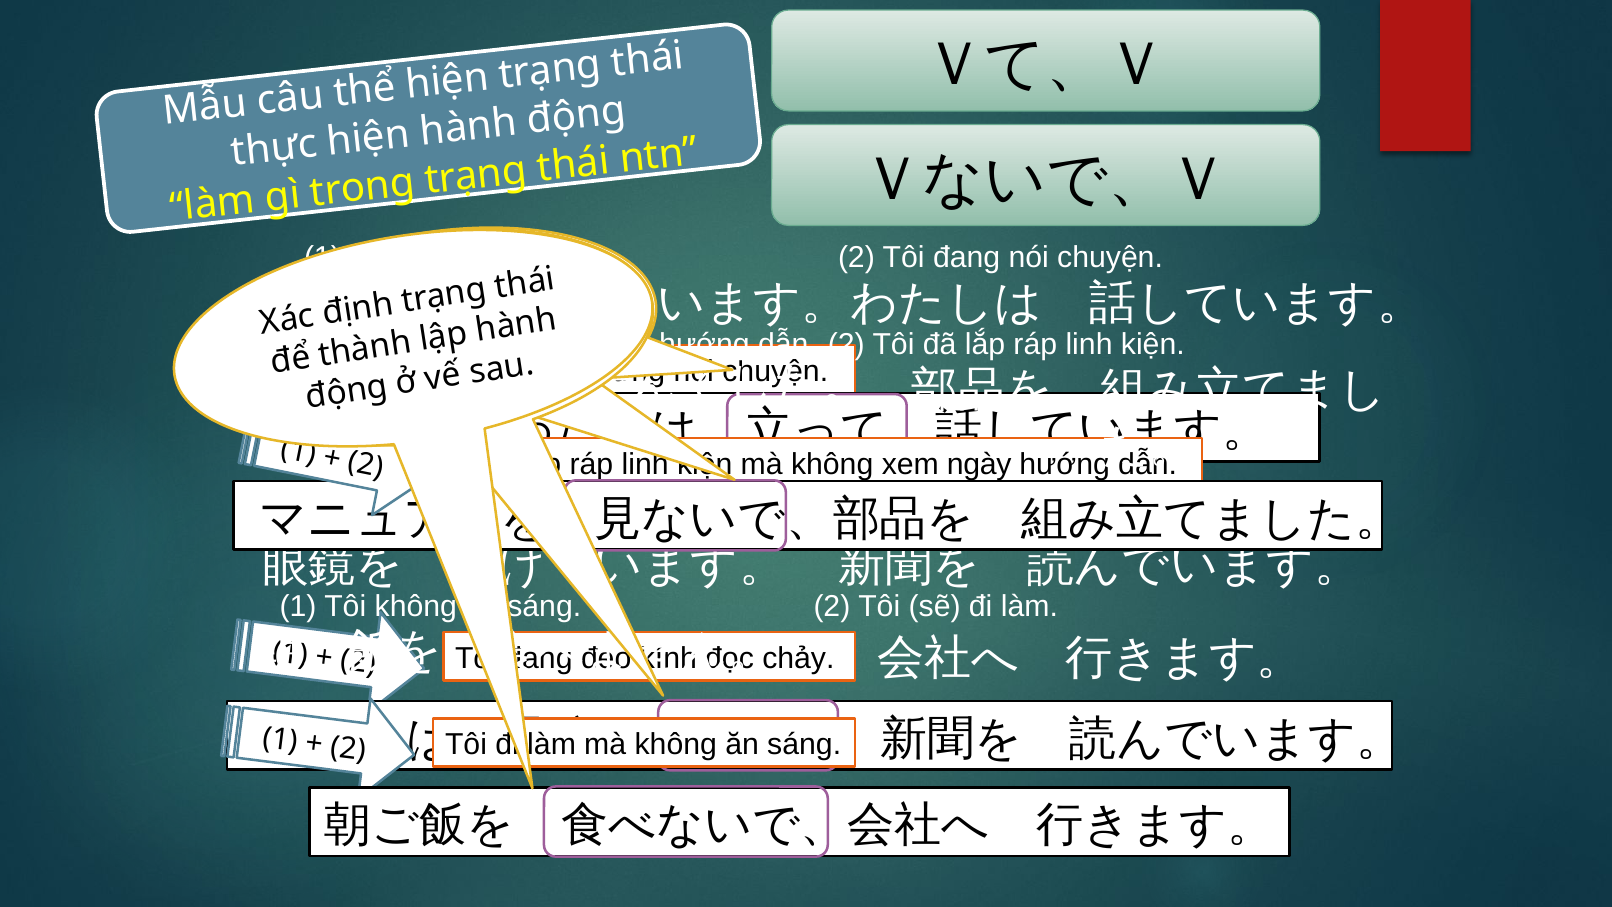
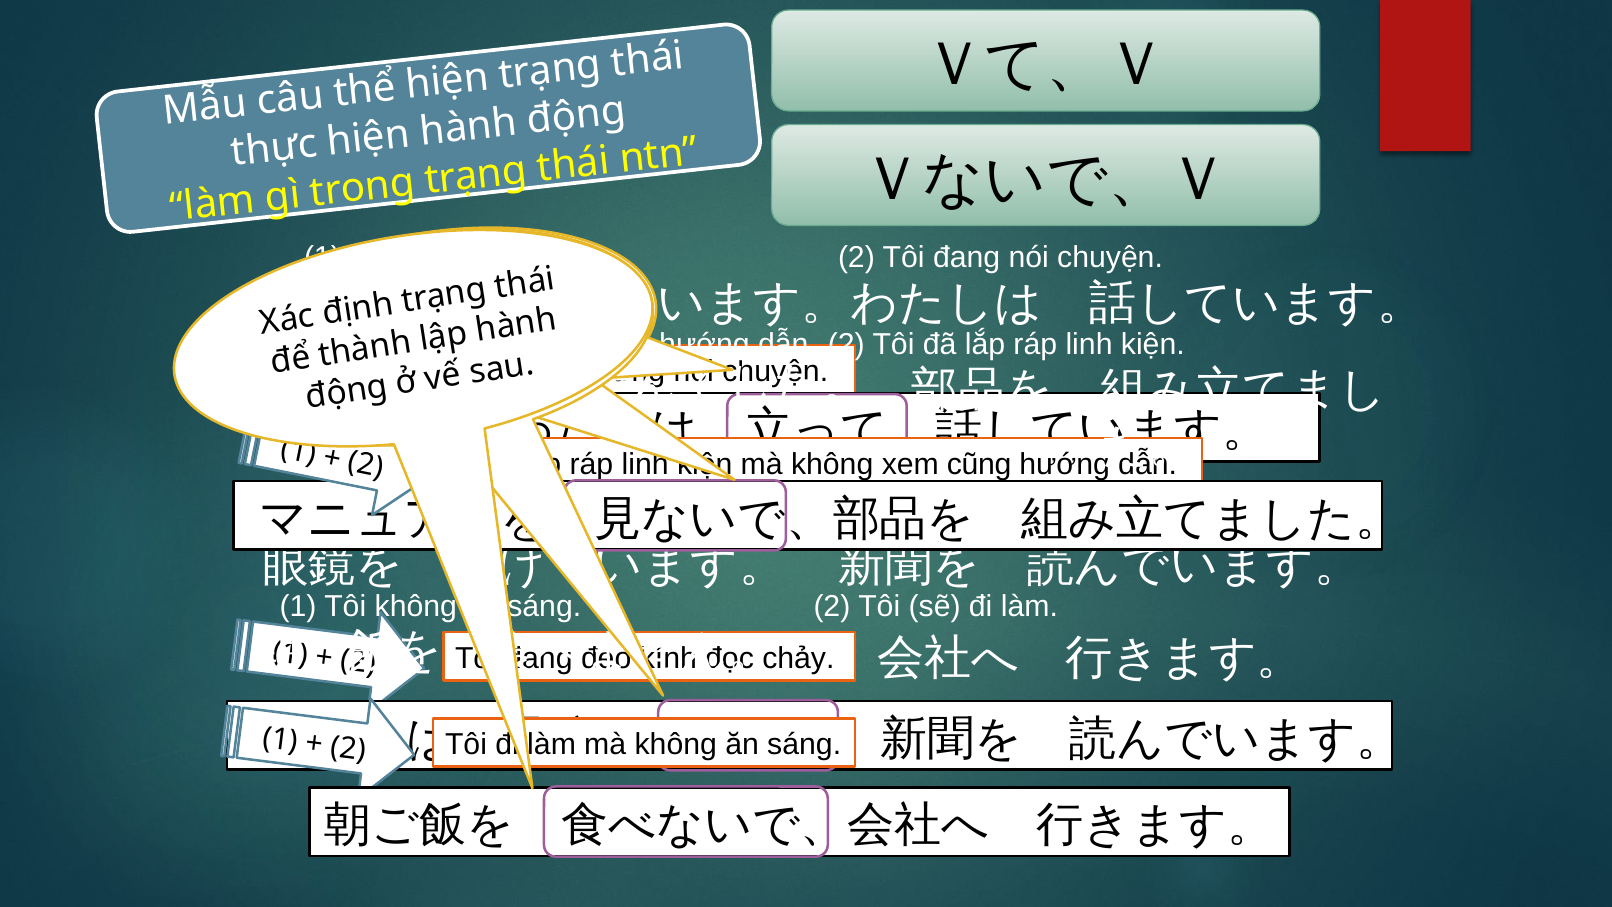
ngày: ngày -> cũng (979, 464)
